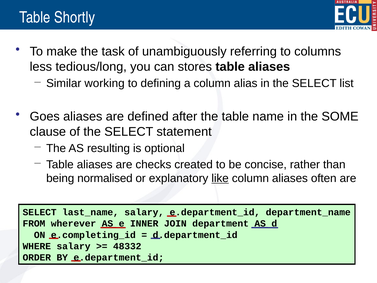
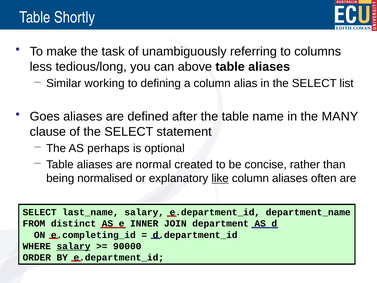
stores: stores -> above (195, 67)
SOME: SOME -> MANY (340, 116)
resulting: resulting -> perhaps (108, 148)
checks: checks -> normal (153, 164)
wherever: wherever -> distinct (74, 223)
salary underline: none -> present (74, 246)
48332: 48332 -> 90000 (127, 246)
